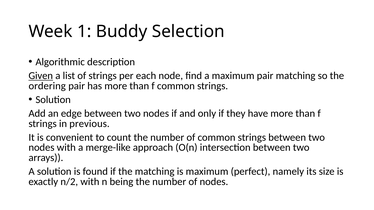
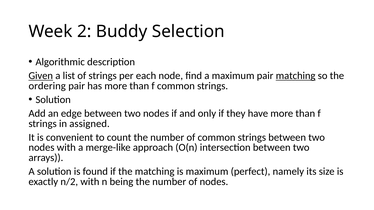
1: 1 -> 2 (84, 31)
matching underline: none -> present (296, 76)
previous: previous -> assigned (90, 124)
